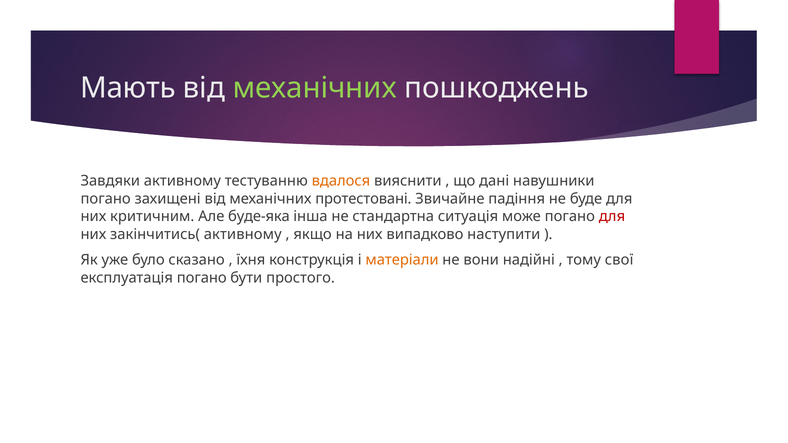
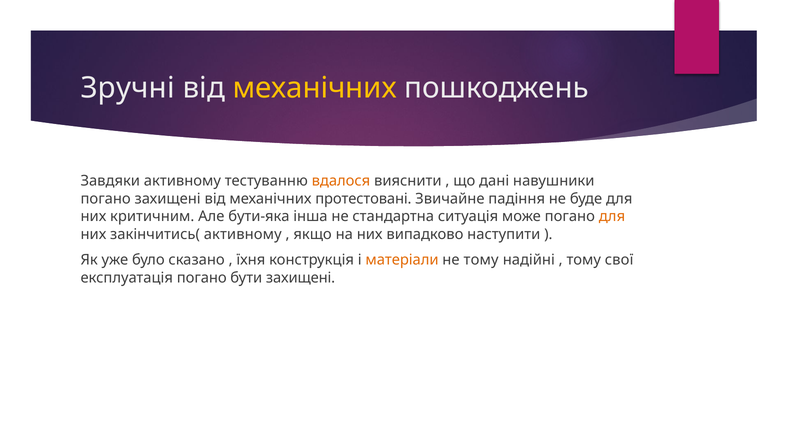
Мають: Мають -> Зручні (128, 88)
механічних colour: light green -> yellow (315, 88)
буде-яка: буде-яка -> бути-яка (259, 217)
для colour: red -> orange (612, 217)
не вони: вони -> тому (481, 260)
бути простого: простого -> захищені (301, 278)
